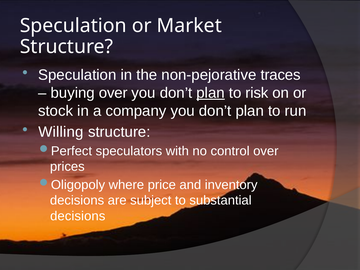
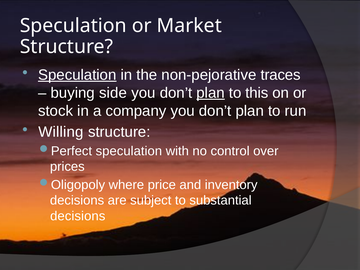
Speculation underline: none -> present (77, 75)
buying over: over -> side (113, 93)
risk: risk -> this (257, 93)
speculators: speculators -> speculation (129, 151)
